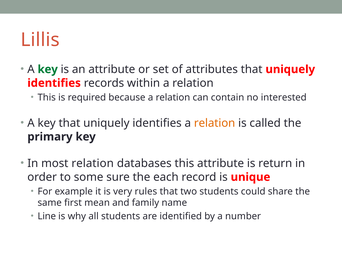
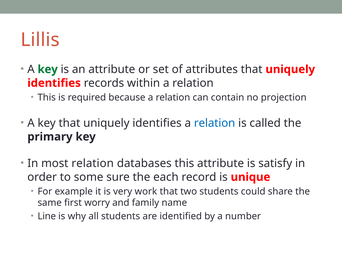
interested: interested -> projection (284, 97)
relation colour: orange -> blue (215, 123)
return: return -> satisfy (275, 163)
rules: rules -> work (146, 191)
mean: mean -> worry (97, 202)
